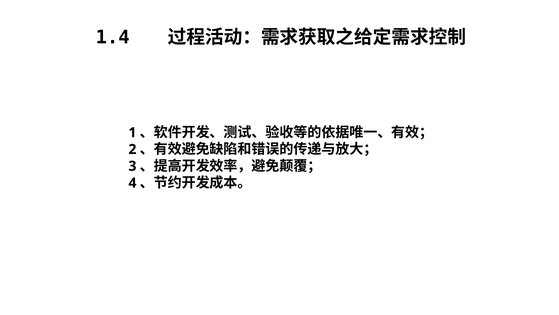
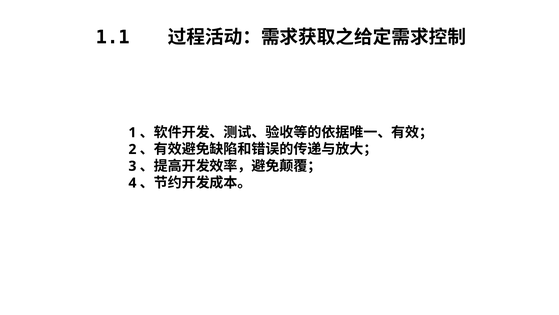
1.4: 1.4 -> 1.1 (113, 37)
